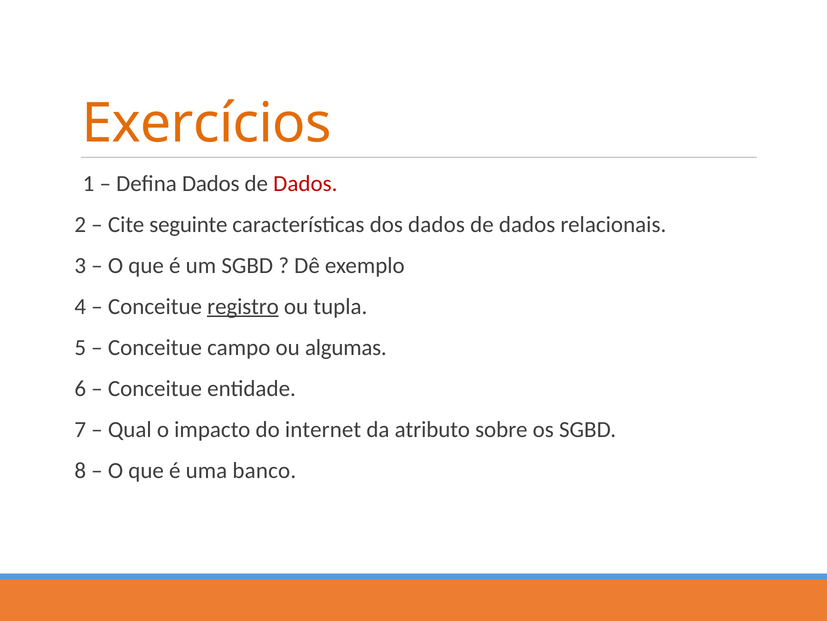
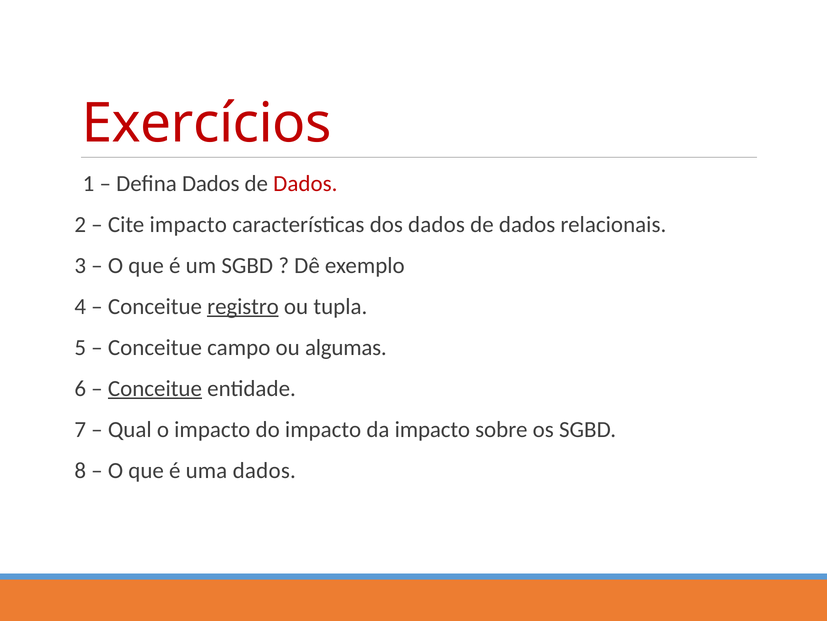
Exercícios colour: orange -> red (207, 124)
Cite seguinte: seguinte -> impacto (188, 224)
Conceitue underline: none -> present (155, 388)
do internet: internet -> impacto (323, 429)
da atributo: atributo -> impacto (432, 429)
uma banco: banco -> dados (264, 470)
